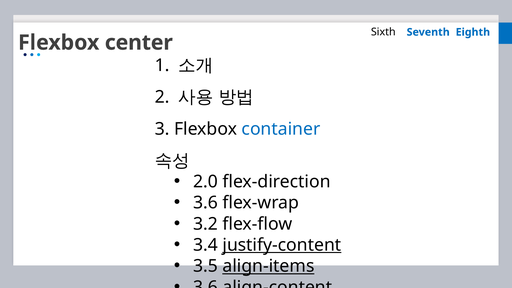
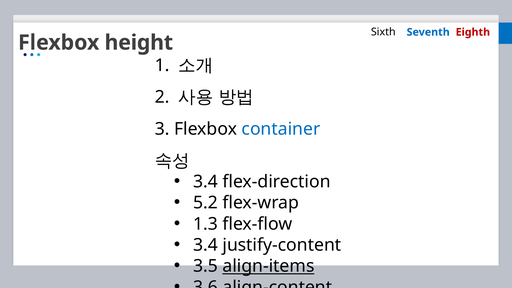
Eighth colour: blue -> red (473, 32)
center: center -> height (139, 43)
2.0: 2.0 -> 3.4 (206, 182)
3.6: 3.6 -> 5.2 (206, 203)
3.2: 3.2 -> 1.3 (206, 224)
justify-content underline: present -> none (282, 245)
